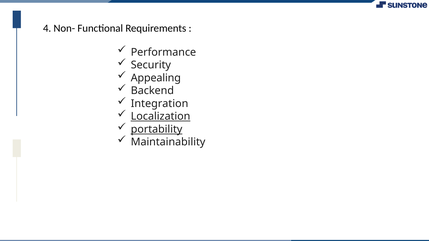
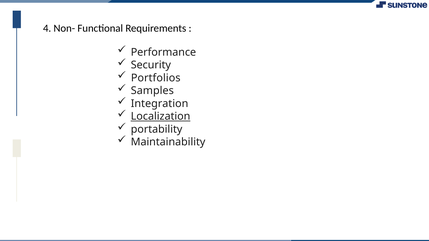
Appealing: Appealing -> Portfolios (156, 78)
Backend: Backend -> Samples (152, 91)
portability underline: present -> none (157, 129)
